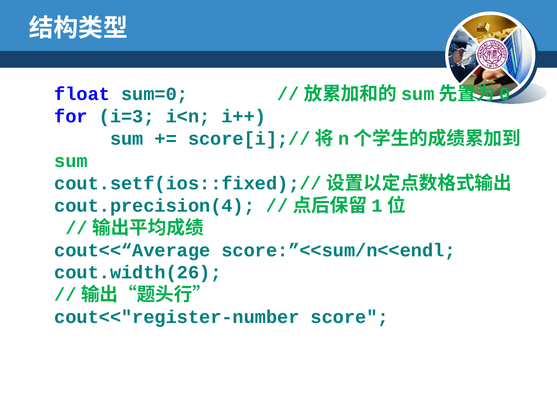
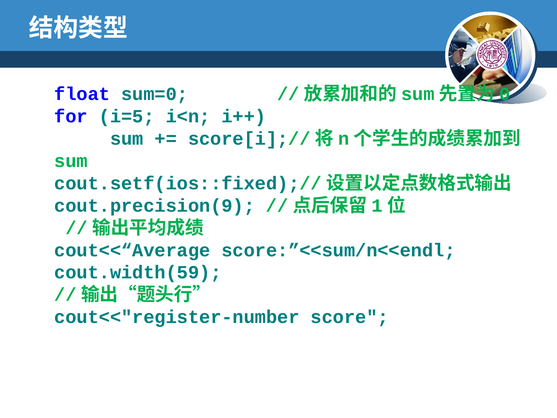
i=3: i=3 -> i=5 (127, 116)
cout.precision(4: cout.precision(4 -> cout.precision(9 (155, 206)
cout.width(26: cout.width(26 -> cout.width(59 (138, 272)
